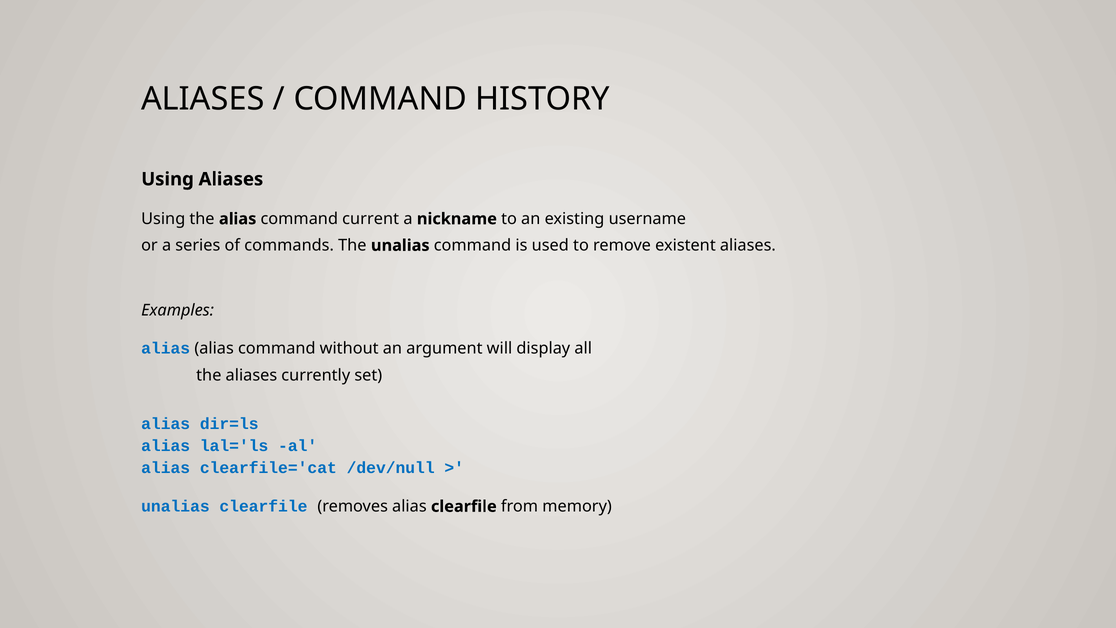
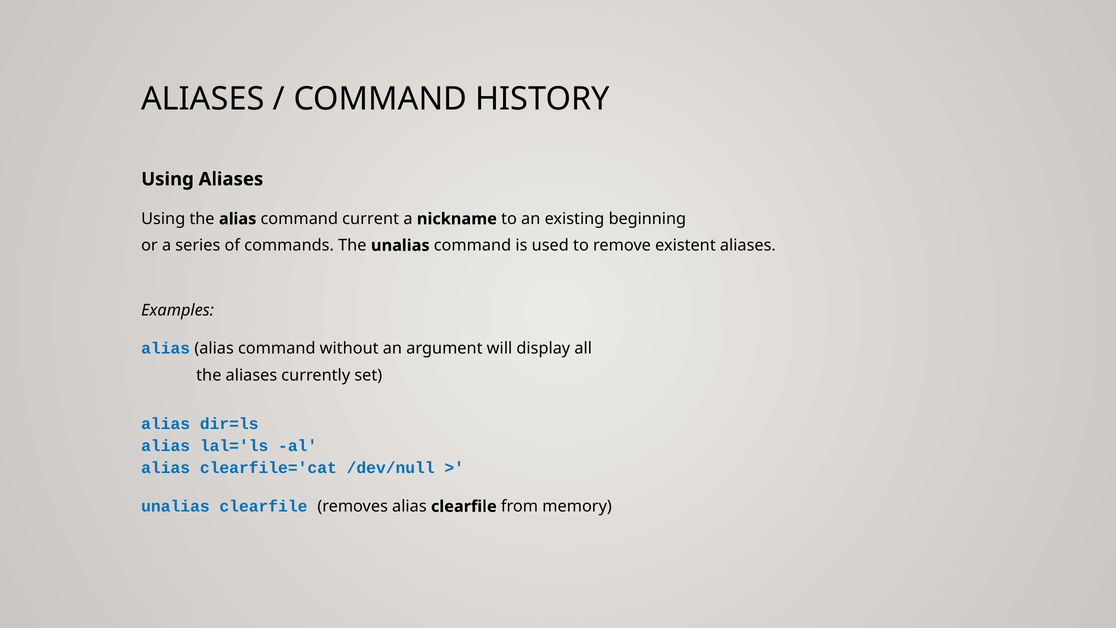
username: username -> beginning (647, 219)
